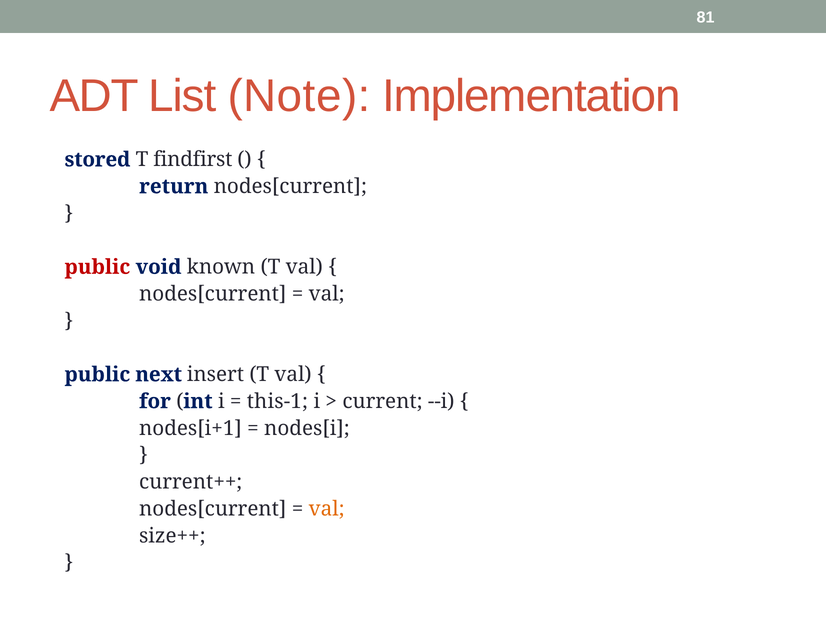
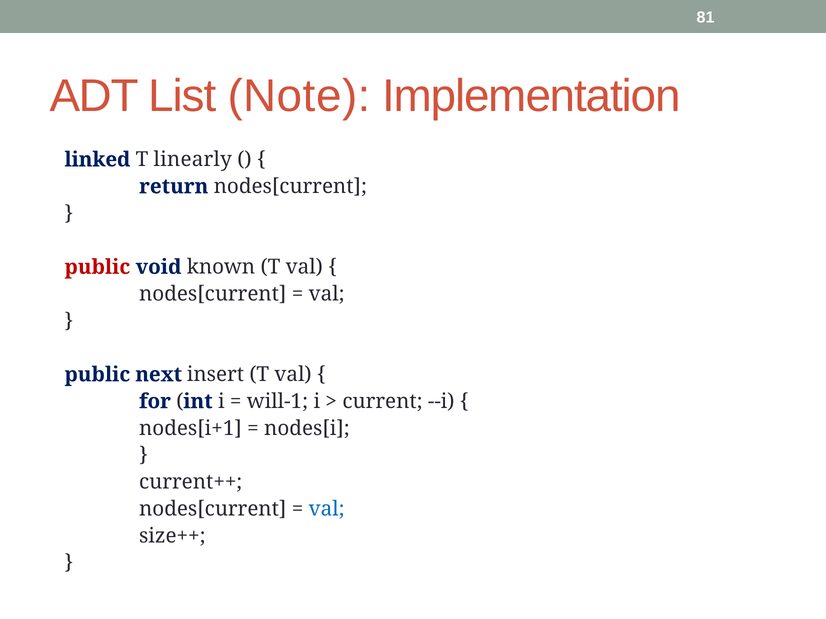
stored: stored -> linked (97, 160)
findfirst: findfirst -> linearly (193, 160)
this-1: this-1 -> will-1 (277, 402)
val colour: orange -> blue (327, 509)
